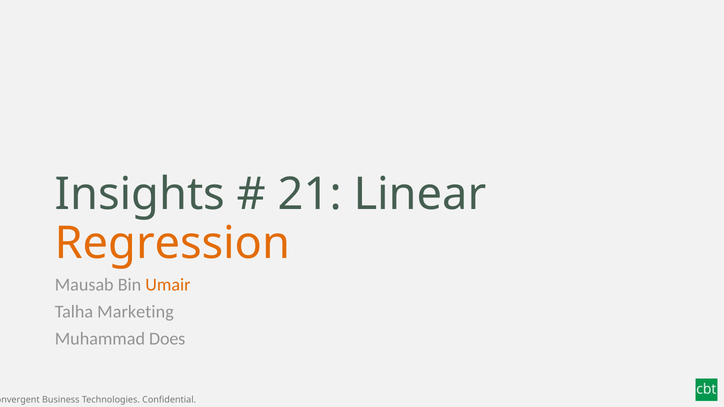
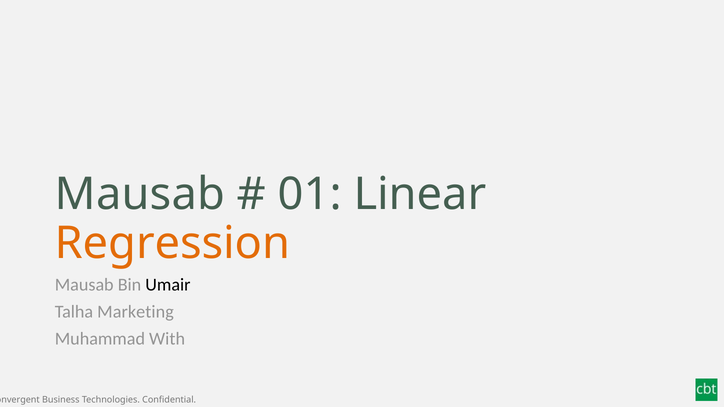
Insights: Insights -> Mausab (140, 195)
21: 21 -> 01 (310, 195)
Umair colour: orange -> black (168, 285)
Does: Does -> With (167, 339)
